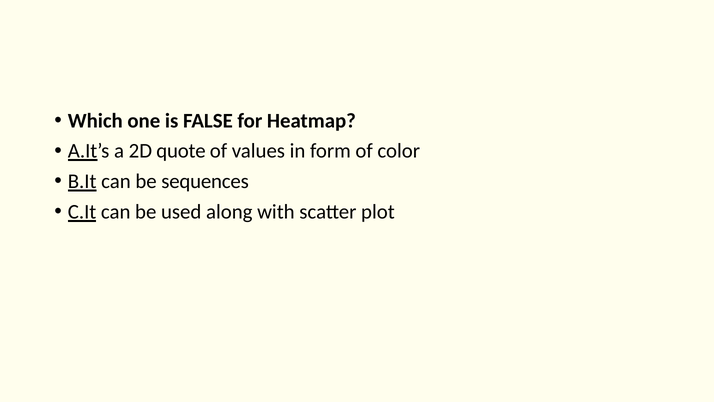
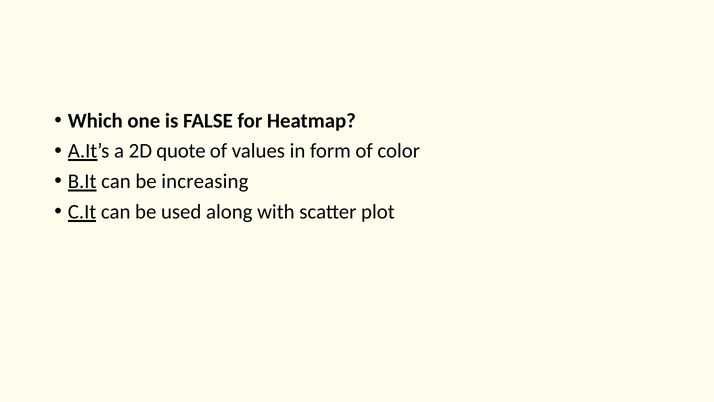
sequences: sequences -> increasing (205, 181)
